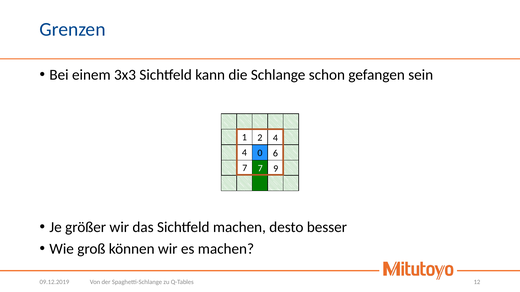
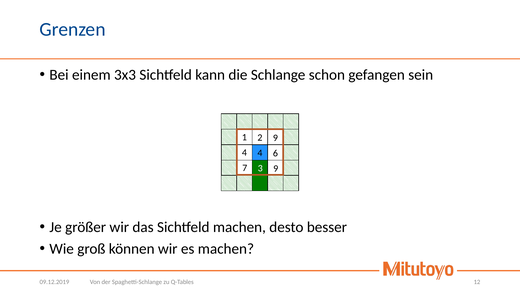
2 4: 4 -> 9 (275, 138)
4 0: 0 -> 4 (260, 153)
7 7: 7 -> 3 (260, 169)
